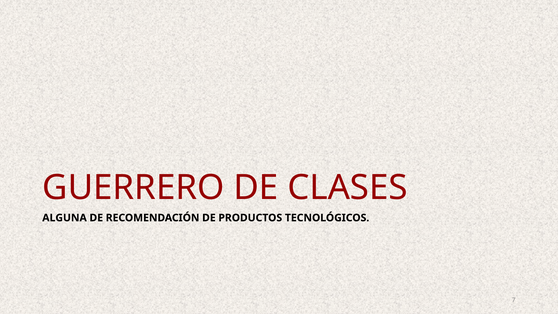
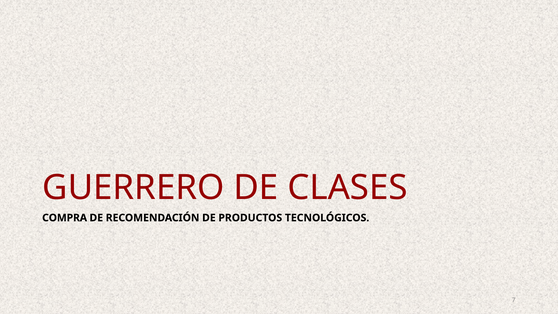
ALGUNA: ALGUNA -> COMPRA (65, 218)
